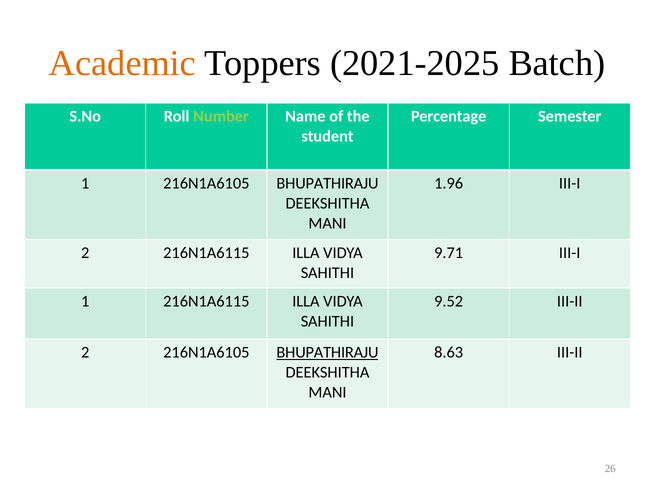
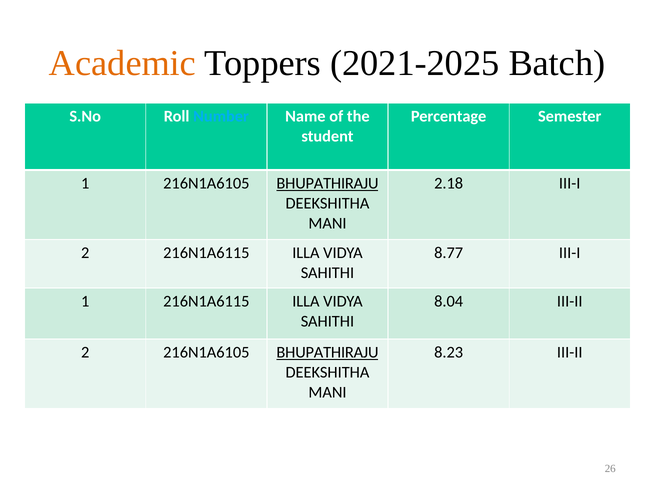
Number colour: light green -> light blue (221, 117)
BHUPATHIRAJU underline: none -> present (328, 184)
1.96: 1.96 -> 2.18 (449, 184)
9.71: 9.71 -> 8.77 (449, 253)
9.52: 9.52 -> 8.04 (449, 302)
8.63: 8.63 -> 8.23 (449, 353)
